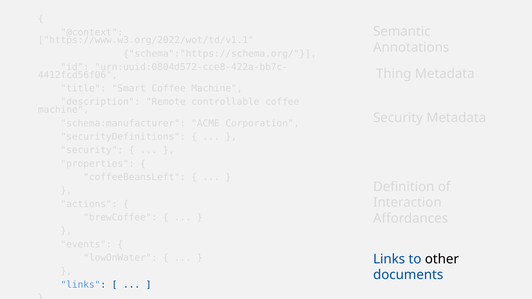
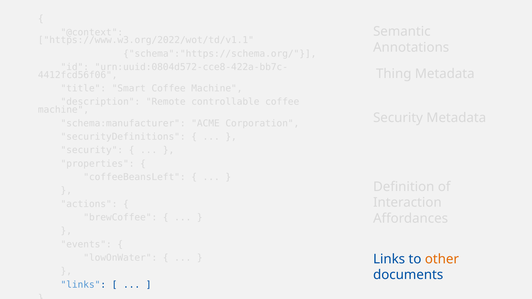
other colour: black -> orange (442, 259)
